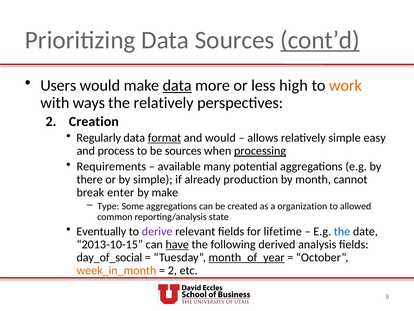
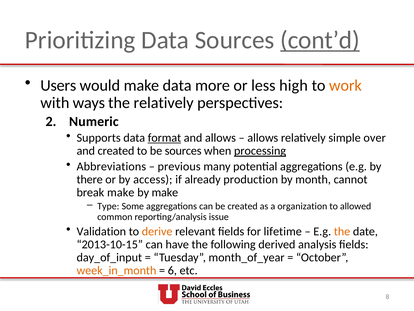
data underline: present -> none (177, 85)
Creation: Creation -> Numeric (94, 121)
Regularly: Regularly -> Supports (99, 138)
and would: would -> allows (220, 138)
easy: easy -> over (375, 138)
and process: process -> created (116, 151)
Requirements: Requirements -> Abbreviations (111, 166)
available: available -> previous (179, 166)
by simple: simple -> access (153, 179)
break enter: enter -> make (121, 192)
state: state -> issue (219, 216)
Eventually: Eventually -> Validation (101, 231)
derive colour: purple -> orange (157, 231)
the colour: blue -> orange (342, 231)
have underline: present -> none (177, 244)
day_of_social: day_of_social -> day_of_input (109, 257)
month_of_year underline: present -> none (247, 257)
2: 2 -> 6 (172, 270)
